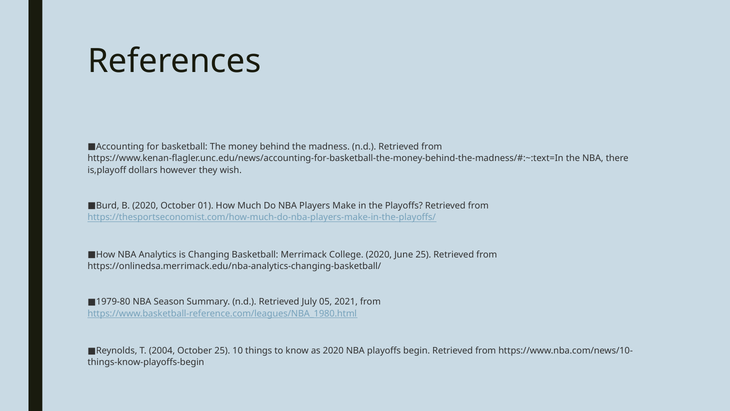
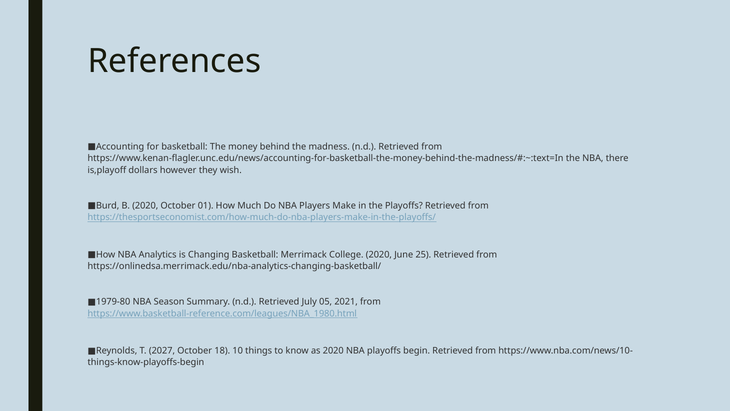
2004: 2004 -> 2027 (162, 350)
October 25: 25 -> 18 (222, 350)
